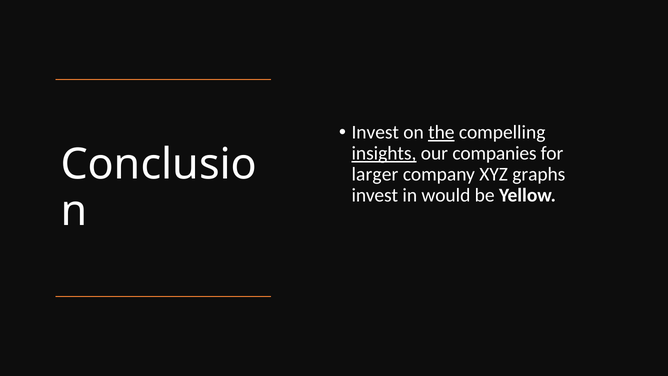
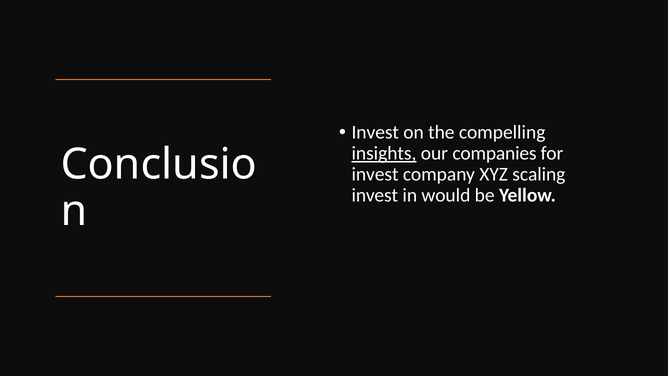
the underline: present -> none (441, 132)
larger: larger -> invest (375, 174)
graphs: graphs -> scaling (539, 174)
